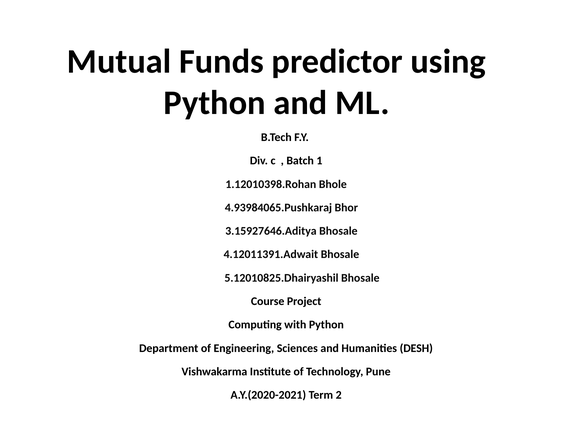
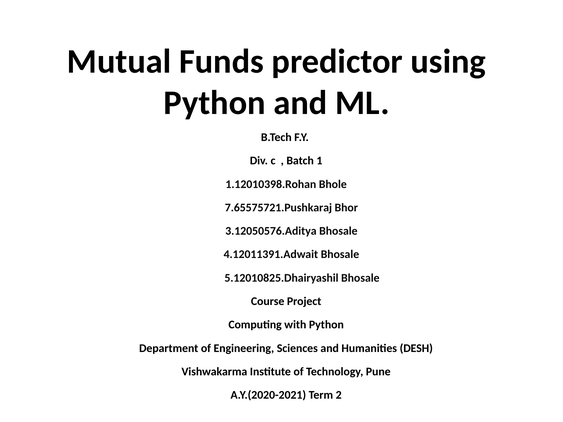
4.93984065.Pushkaraj: 4.93984065.Pushkaraj -> 7.65575721.Pushkaraj (278, 208)
3.15927646.Aditya: 3.15927646.Aditya -> 3.12050576.Aditya (271, 231)
